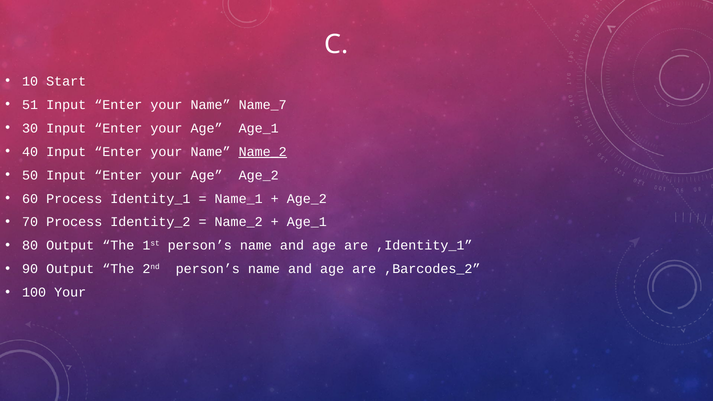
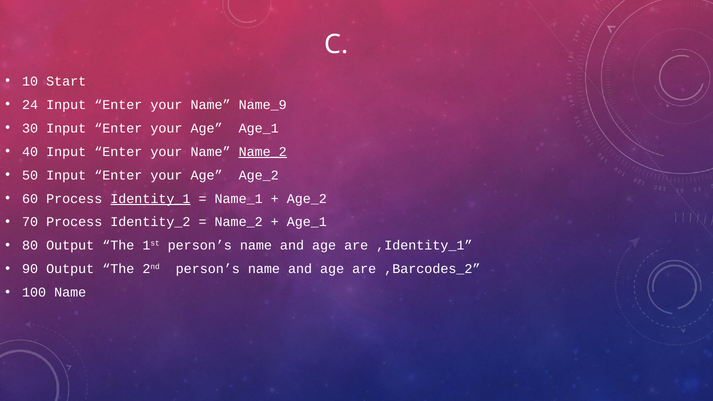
51: 51 -> 24 (30, 105)
Name_7: Name_7 -> Name_9 (263, 105)
Identity_1 underline: none -> present (150, 199)
100 Your: Your -> Name (70, 293)
